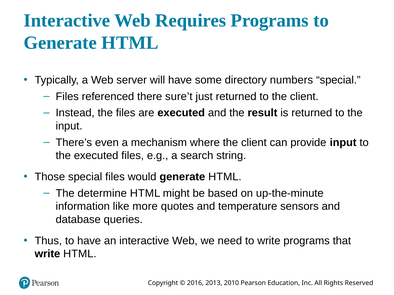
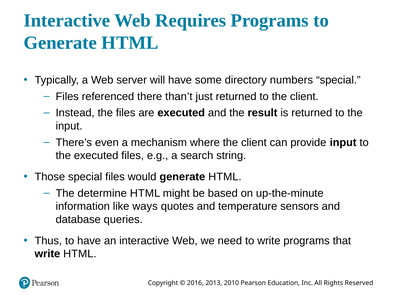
sure’t: sure’t -> than’t (179, 97)
more: more -> ways (145, 207)
